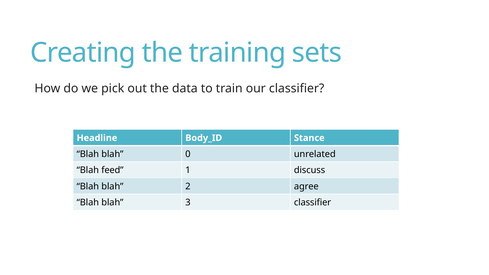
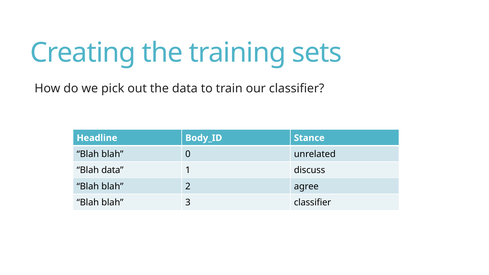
Blah feed: feed -> data (112, 170)
